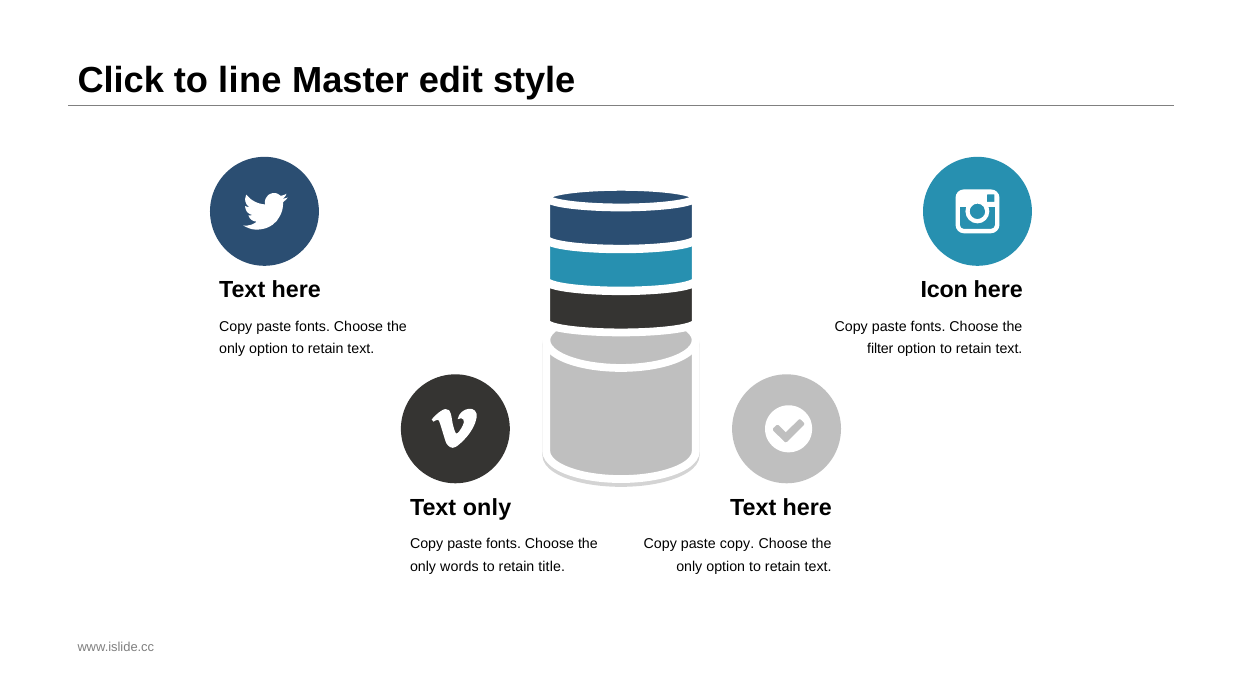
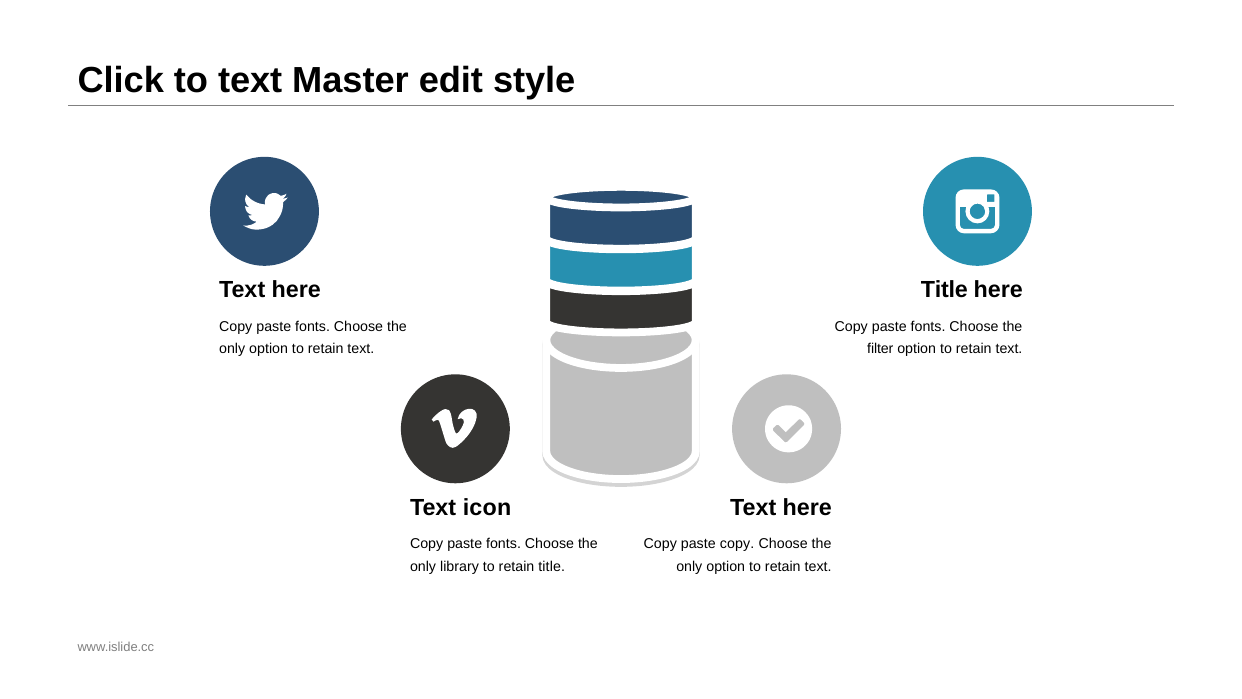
to line: line -> text (250, 80)
Icon: Icon -> Title (944, 290)
Text only: only -> icon (487, 507)
words: words -> library (460, 566)
